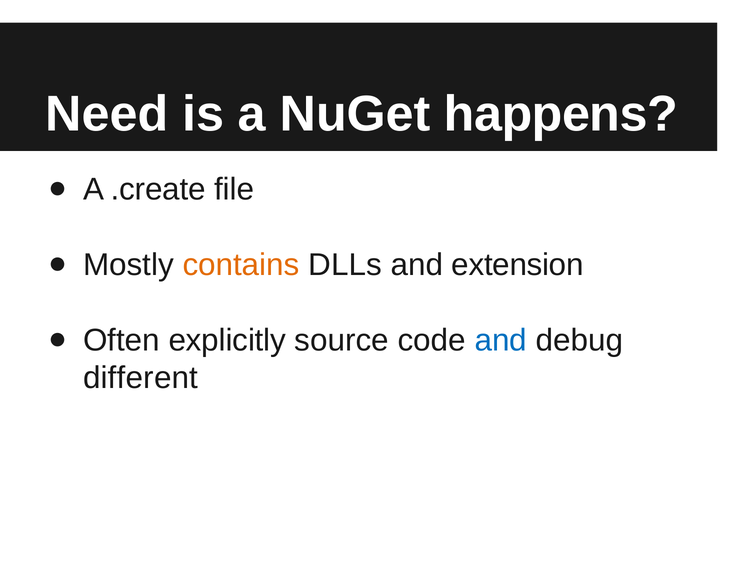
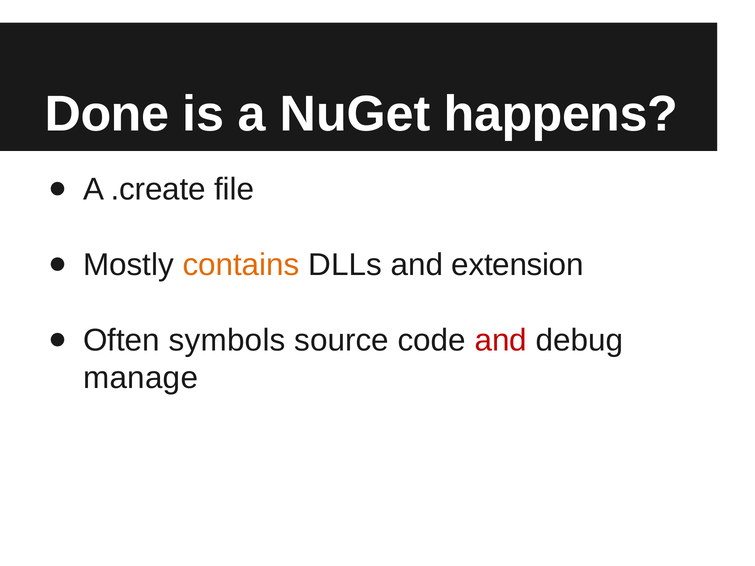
Need: Need -> Done (107, 114)
explicitly: explicitly -> symbols (227, 340)
and colour: blue -> red (501, 340)
different: different -> manage (141, 378)
